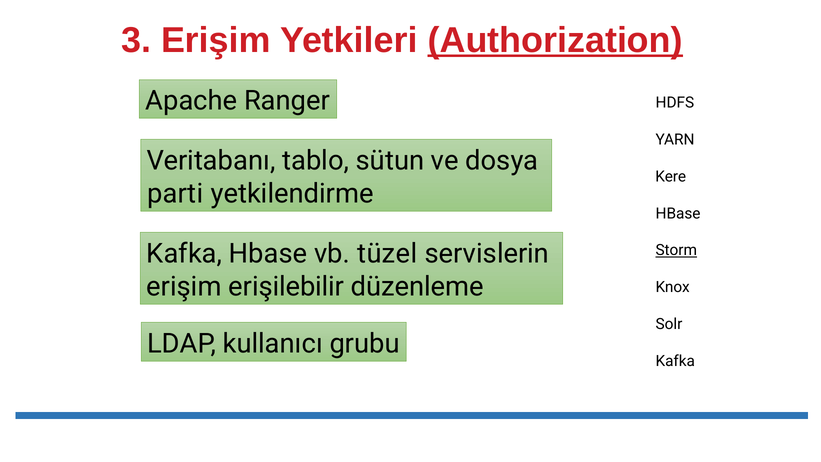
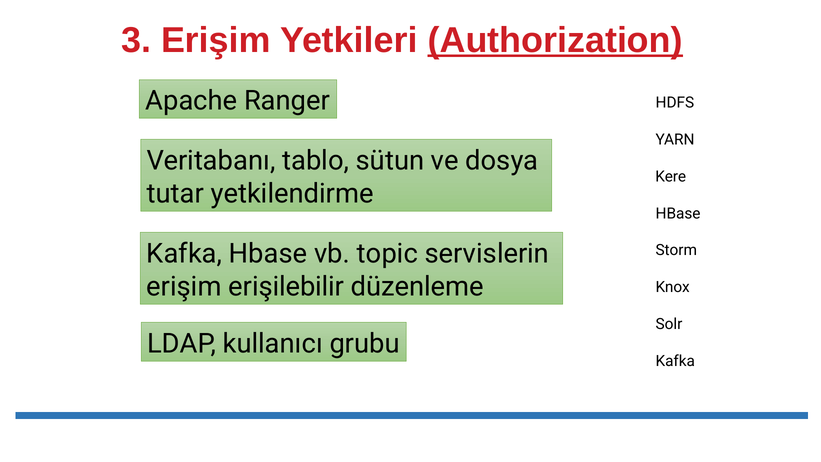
parti: parti -> tutar (175, 193)
tüzel: tüzel -> topic (387, 254)
Storm underline: present -> none (676, 250)
